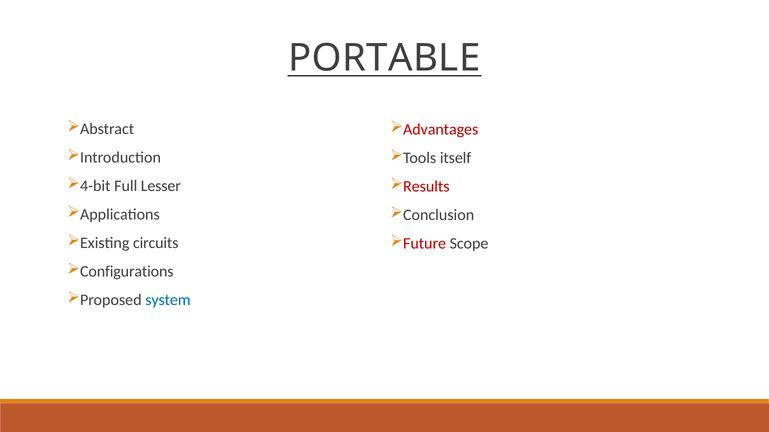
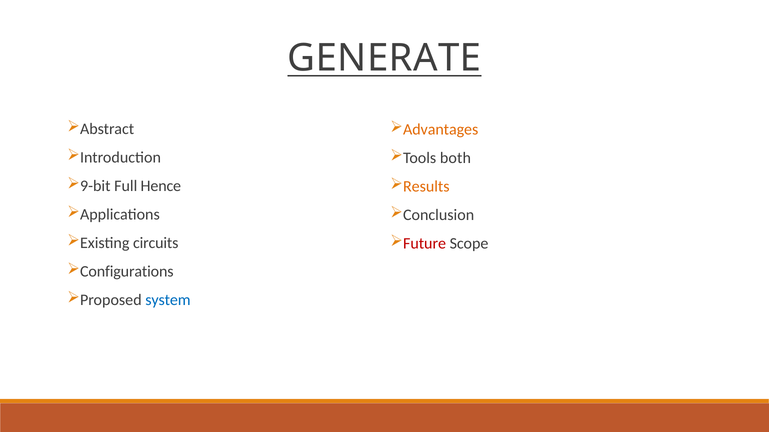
PORTABLE: PORTABLE -> GENERATE (384, 58)
Advantages colour: red -> orange (441, 130)
itself: itself -> both (455, 158)
4-bit: 4-bit -> 9-bit (95, 186)
Lesser: Lesser -> Hence (161, 186)
Results colour: red -> orange (426, 187)
